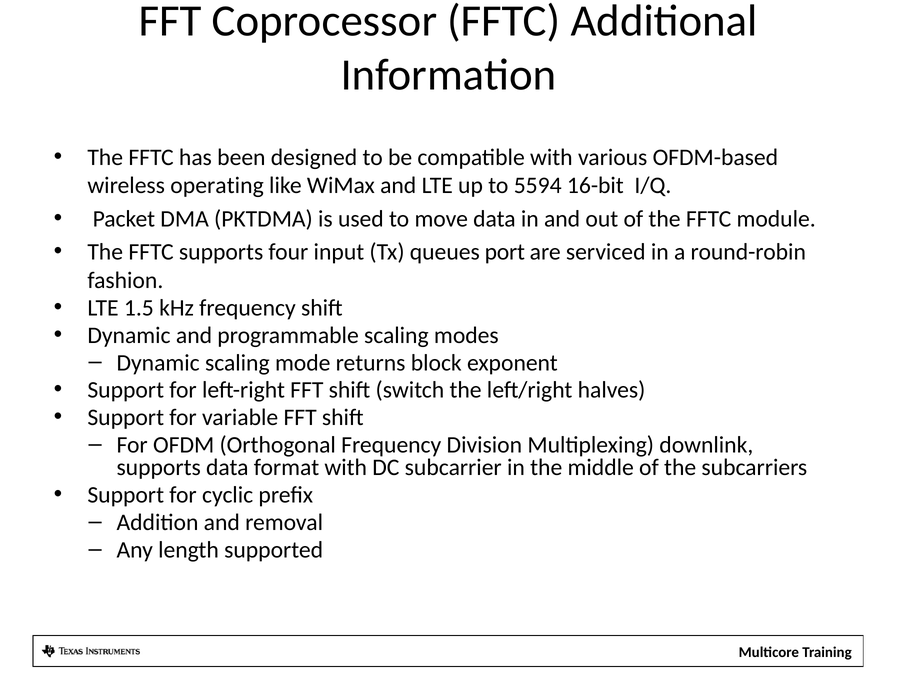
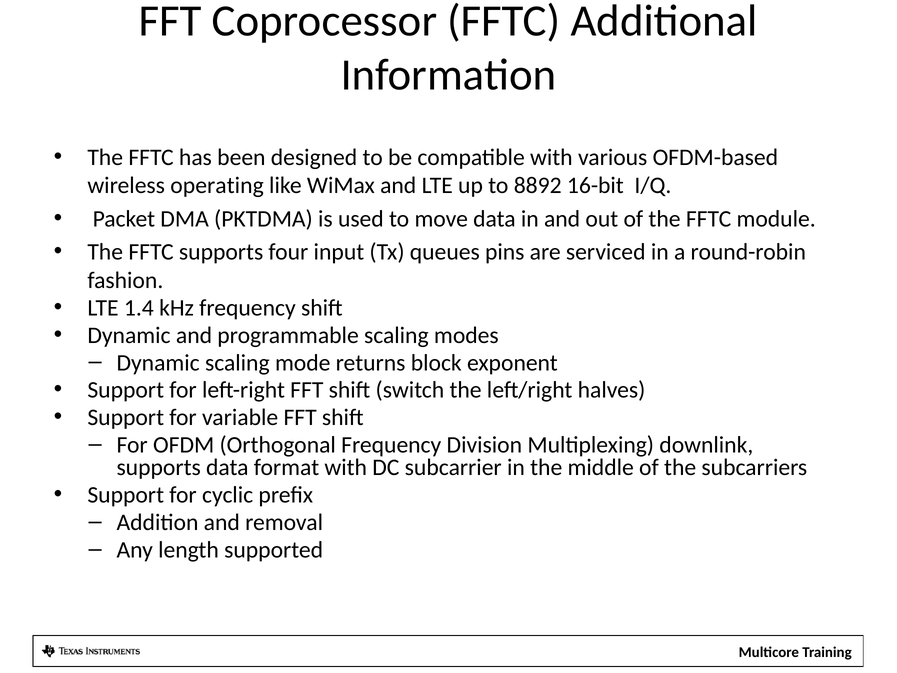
5594: 5594 -> 8892 (538, 186)
port: port -> pins (505, 252)
1.5: 1.5 -> 1.4 (139, 308)
